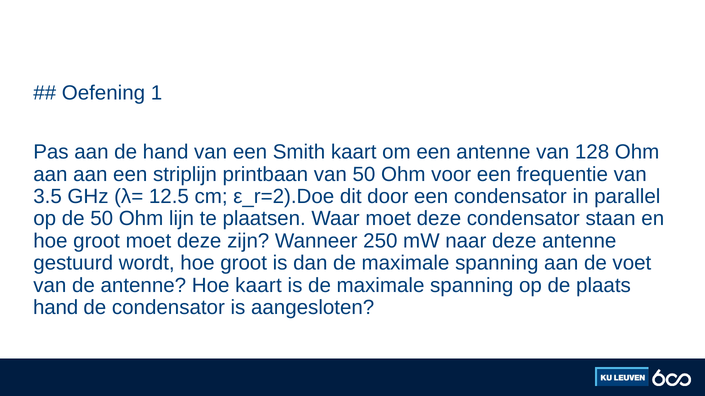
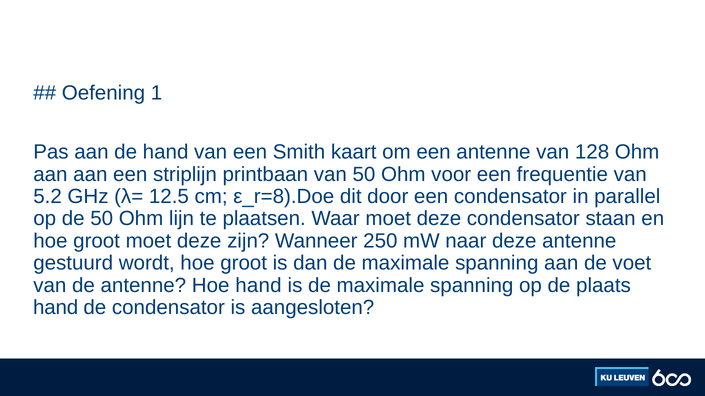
3.5: 3.5 -> 5.2 (48, 197)
ε_r=2).Doe: ε_r=2).Doe -> ε_r=8).Doe (284, 197)
Hoe kaart: kaart -> hand (258, 286)
